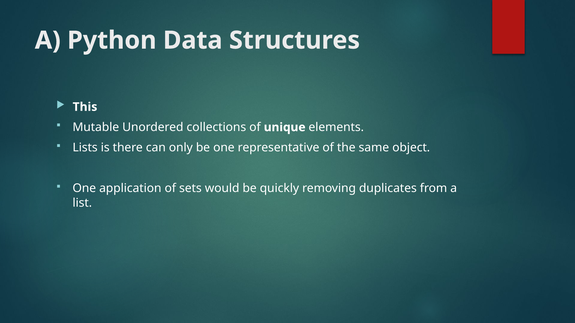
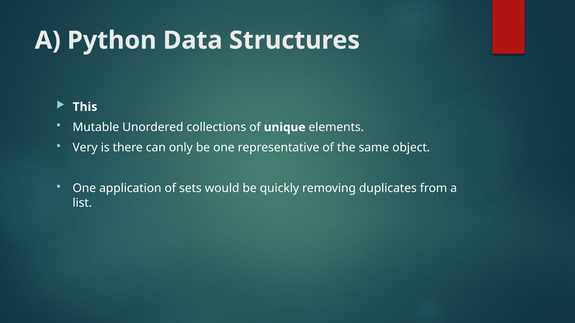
Lists: Lists -> Very (85, 148)
